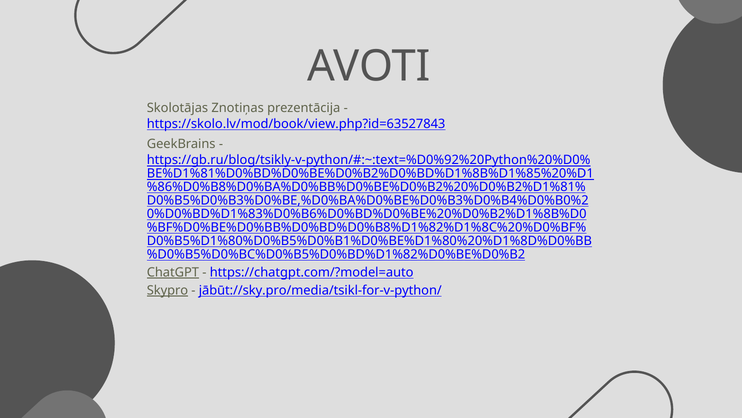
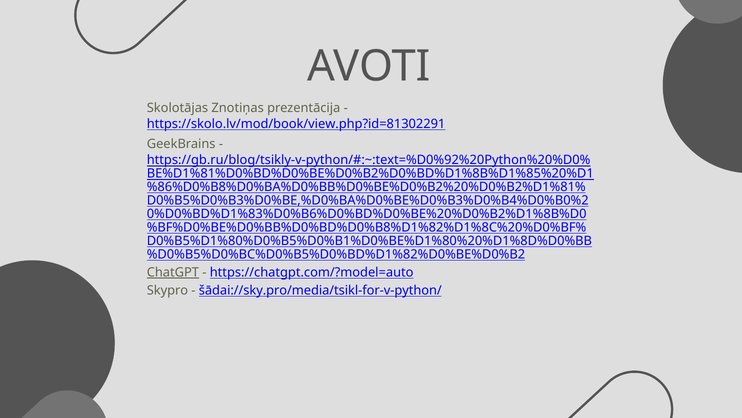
https://skolo.lv/mod/book/view.php?id=63527843: https://skolo.lv/mod/book/view.php?id=63527843 -> https://skolo.lv/mod/book/view.php?id=81302291 (296, 124)
Skypro underline: present -> none (167, 290)
jābūt://sky.pro/media/tsikl-for-v-python/: jābūt://sky.pro/media/tsikl-for-v-python/ -> šādai://sky.pro/media/tsikl-for-v-python/ (320, 290)
